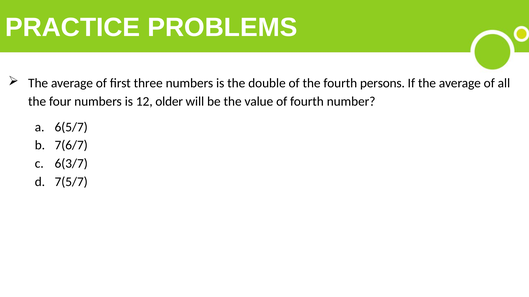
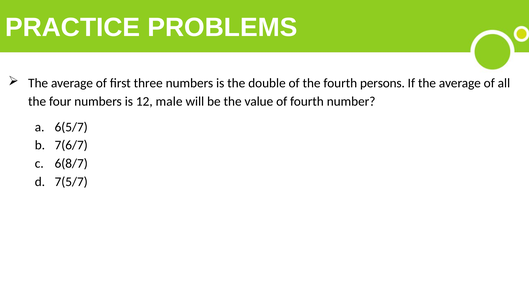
older: older -> male (169, 102)
6(3/7: 6(3/7 -> 6(8/7 (71, 164)
